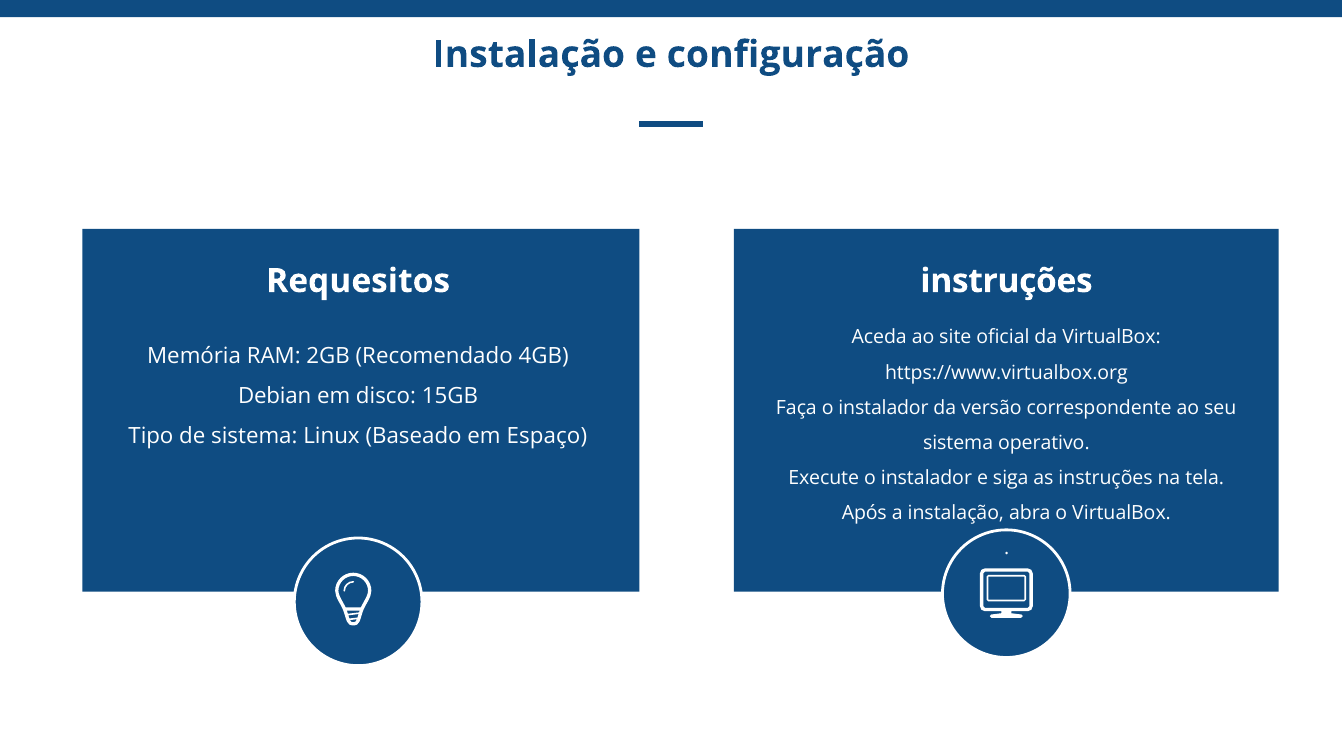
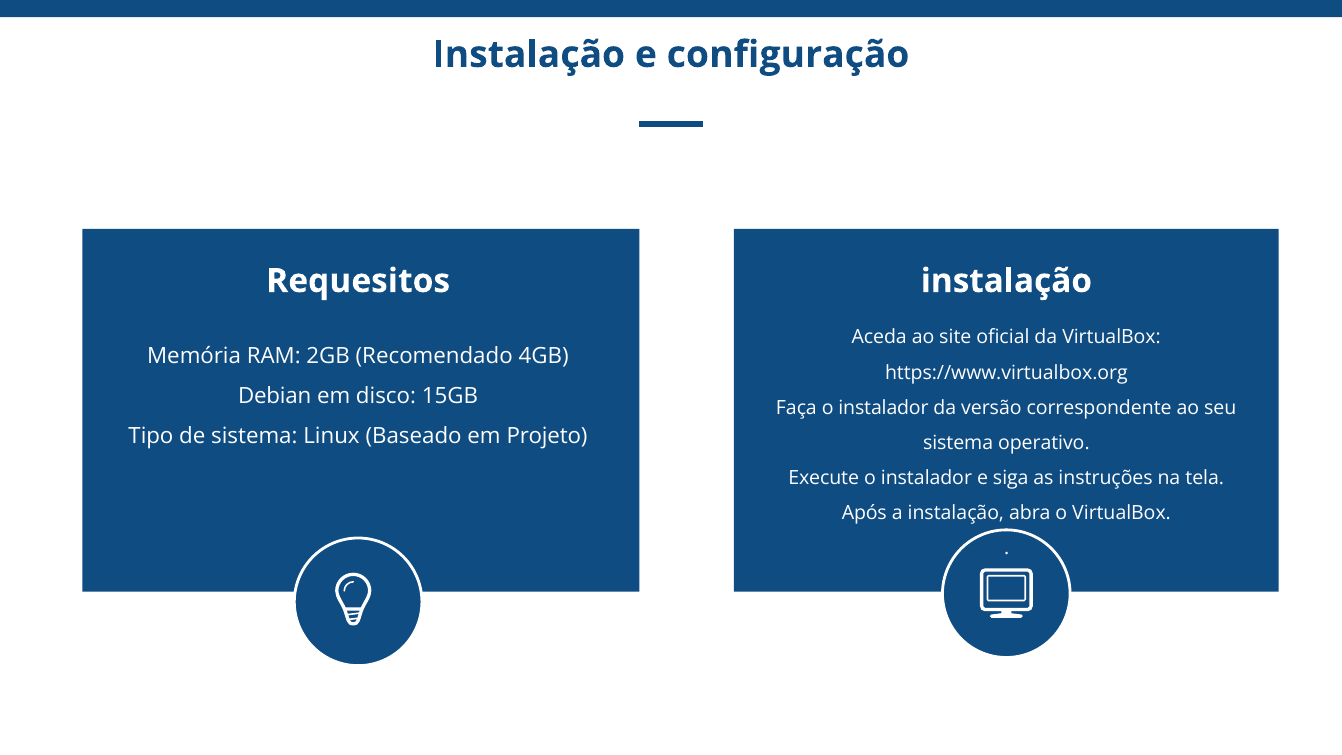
Requesitos instruções: instruções -> instalação (1006, 281)
Espaço: Espaço -> Projeto (547, 436)
